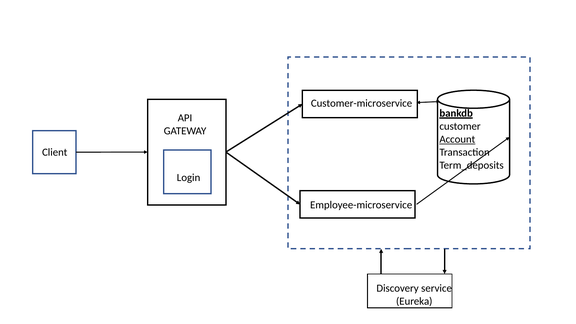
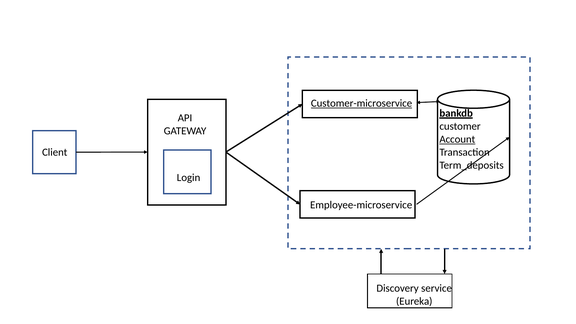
Customer-microservice underline: none -> present (362, 103)
